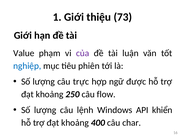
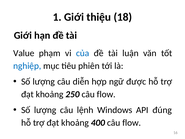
73: 73 -> 18 (123, 17)
của colour: purple -> blue (83, 53)
trực: trực -> diễn (81, 81)
khiển: khiển -> đúng (162, 110)
400 câu char: char -> flow (132, 122)
